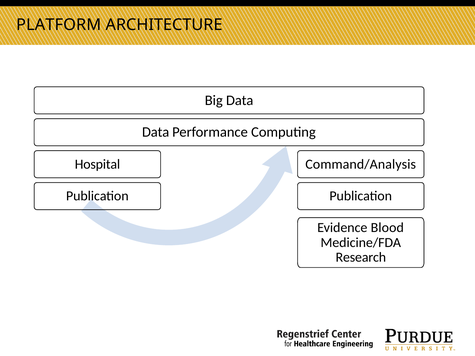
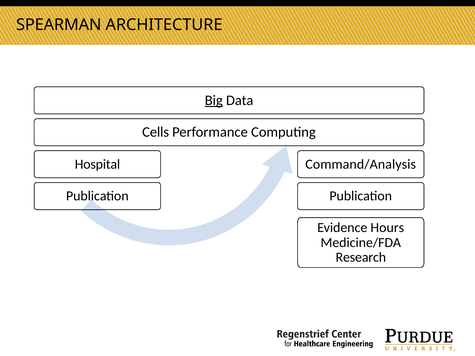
PLATFORM: PLATFORM -> SPEARMAN (59, 25)
Big underline: none -> present (214, 100)
Data: Data -> Cells (156, 132)
Blood: Blood -> Hours (387, 228)
